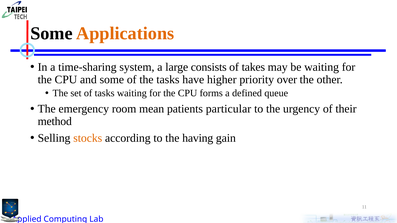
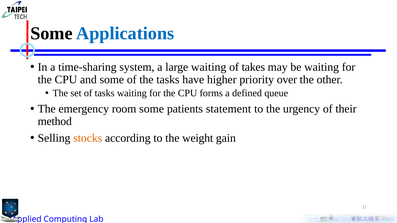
Applications colour: orange -> blue (125, 33)
large consists: consists -> waiting (209, 67)
room mean: mean -> some (152, 109)
particular: particular -> statement (229, 109)
having: having -> weight (198, 138)
